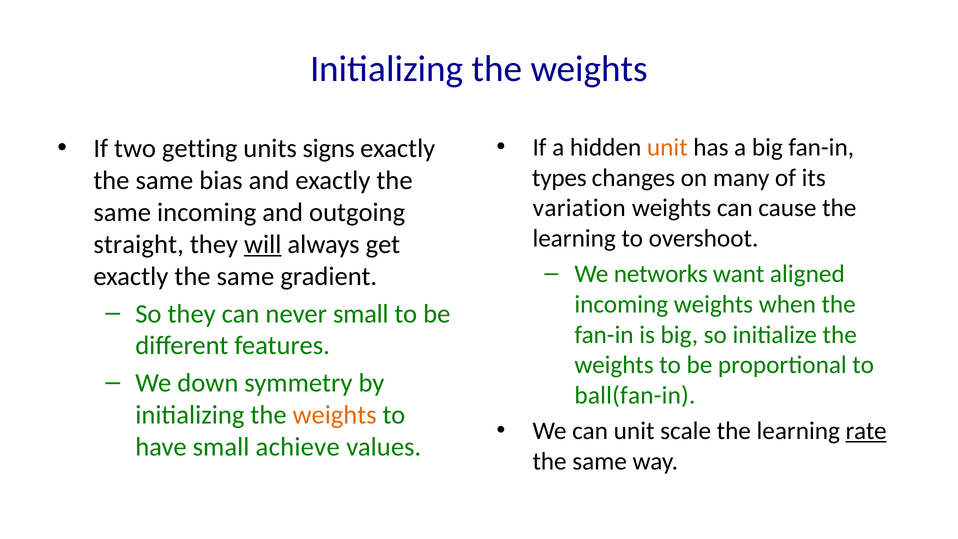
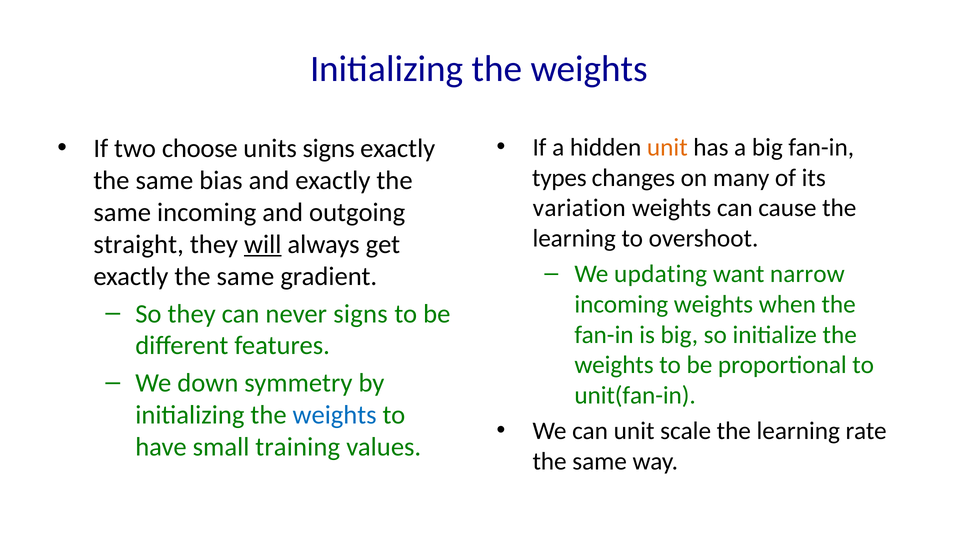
getting: getting -> choose (200, 148)
networks: networks -> updating (661, 274)
aligned: aligned -> narrow (807, 274)
never small: small -> signs (361, 314)
ball(fan-in: ball(fan-in -> unit(fan-in (635, 395)
weights colour: orange -> blue (335, 415)
rate underline: present -> none (866, 431)
achieve: achieve -> training (298, 447)
